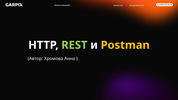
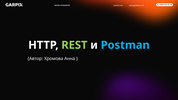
Postman colour: yellow -> light blue (125, 45)
